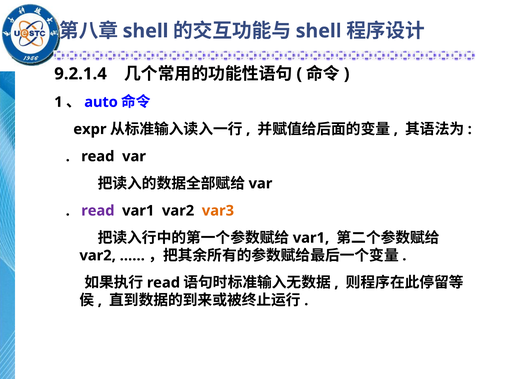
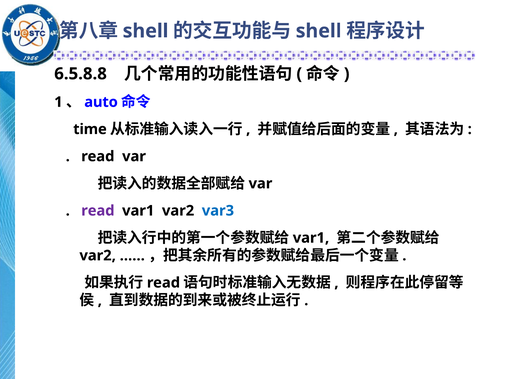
9.2.1.4: 9.2.1.4 -> 6.5.8.8 (81, 74)
expr: expr -> time (90, 129)
var3 colour: orange -> blue (218, 211)
